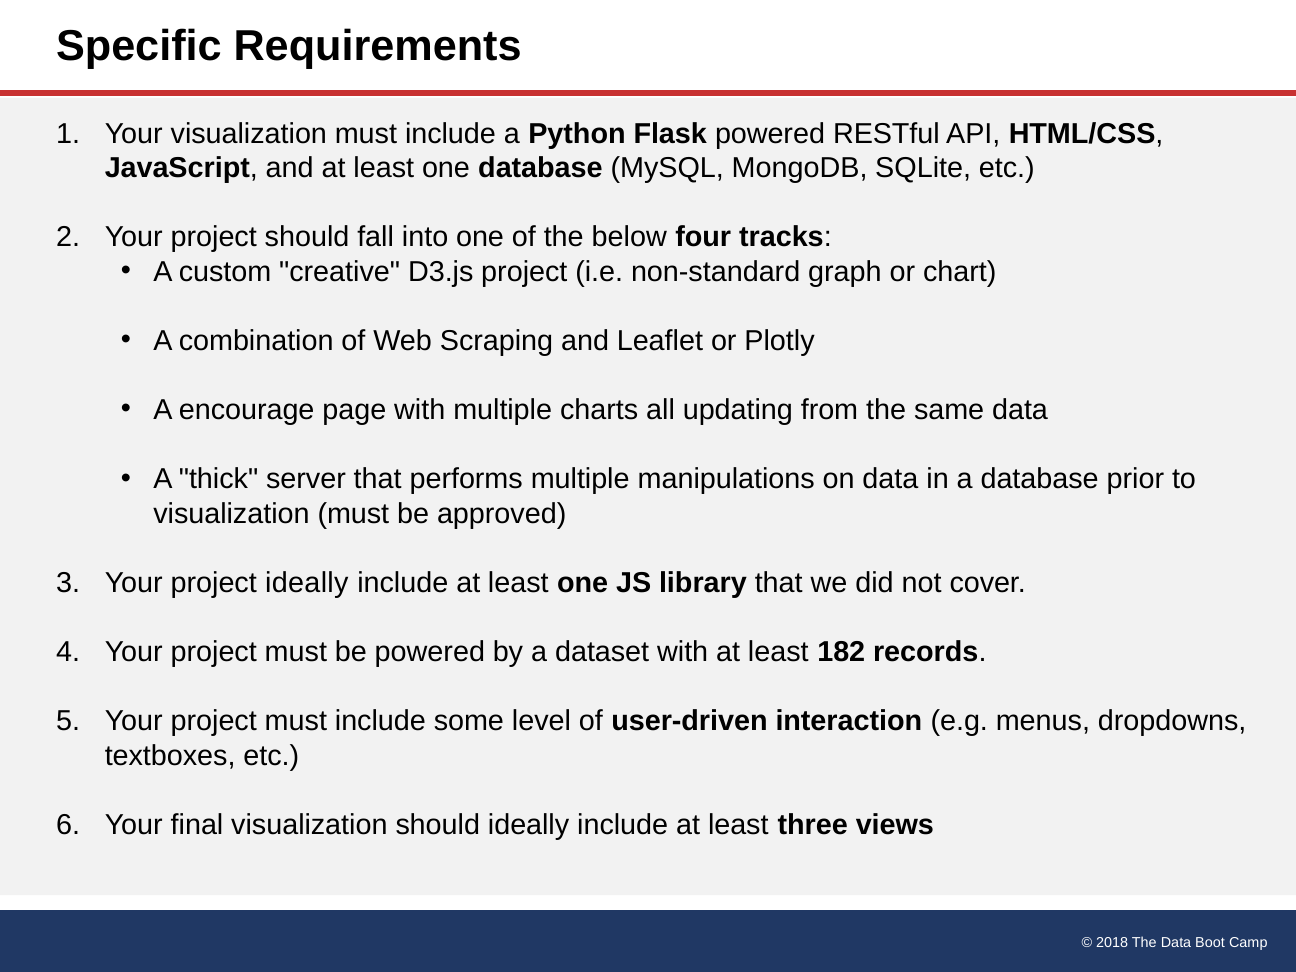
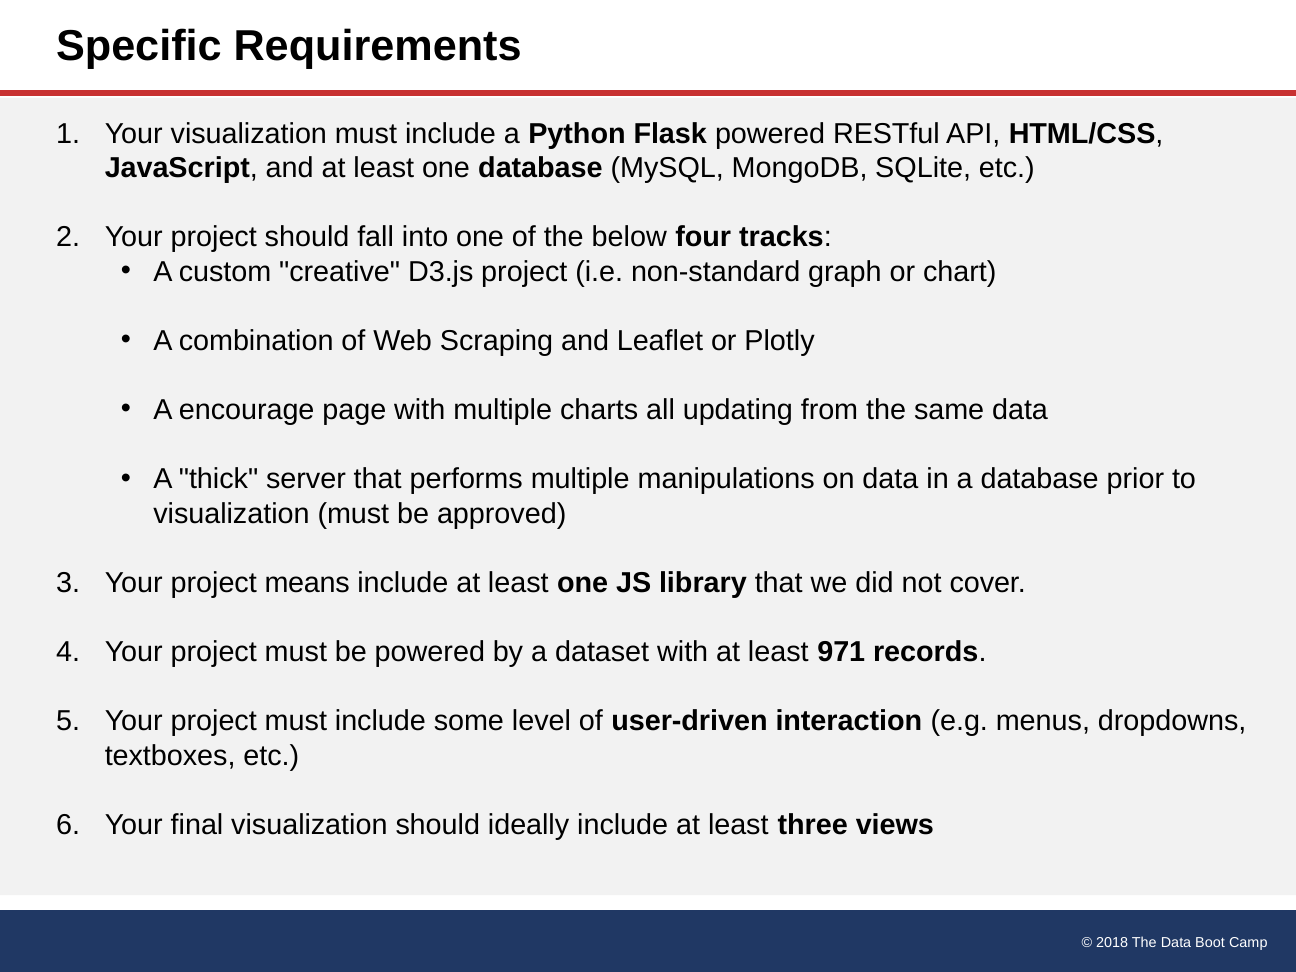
project ideally: ideally -> means (307, 583)
182: 182 -> 971 (841, 652)
